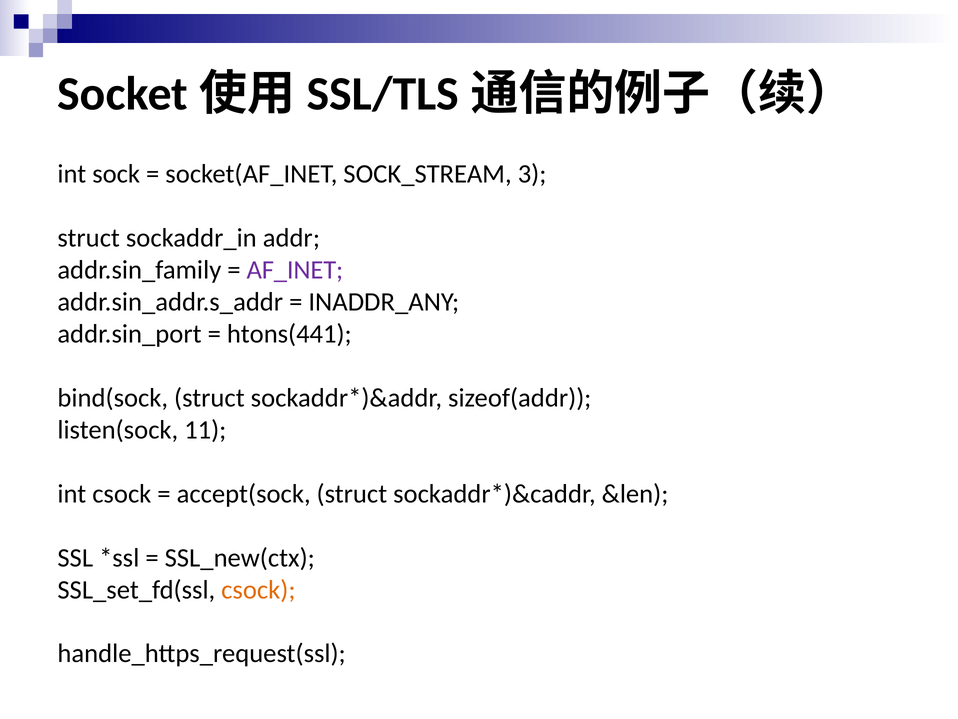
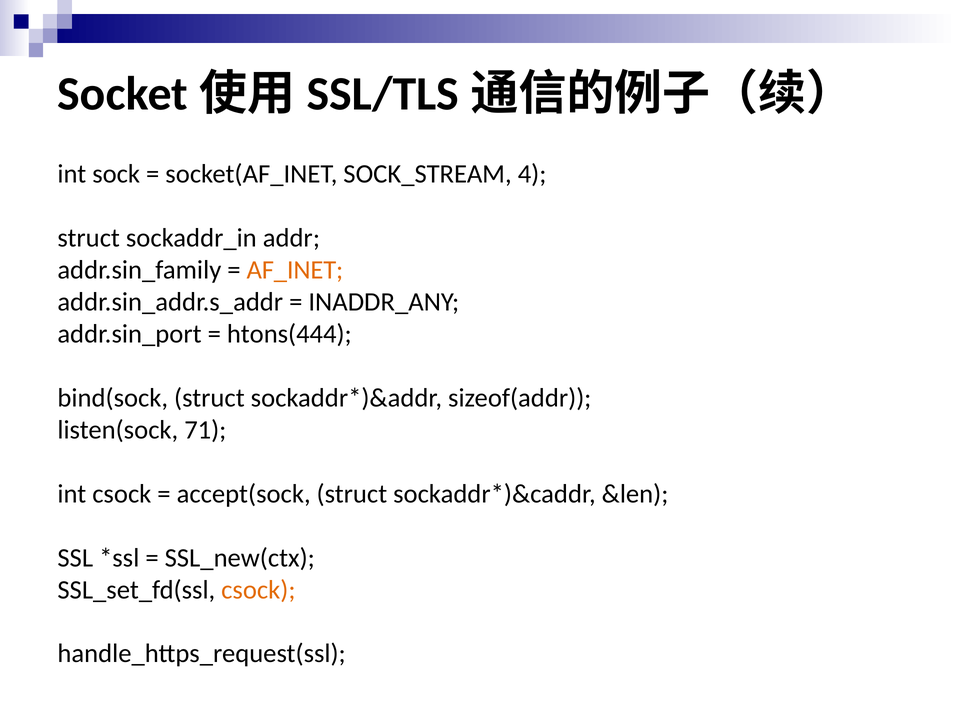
3: 3 -> 4 (532, 174)
AF_INET colour: purple -> orange (295, 270)
htons(441: htons(441 -> htons(444 (289, 334)
11: 11 -> 71 (205, 430)
